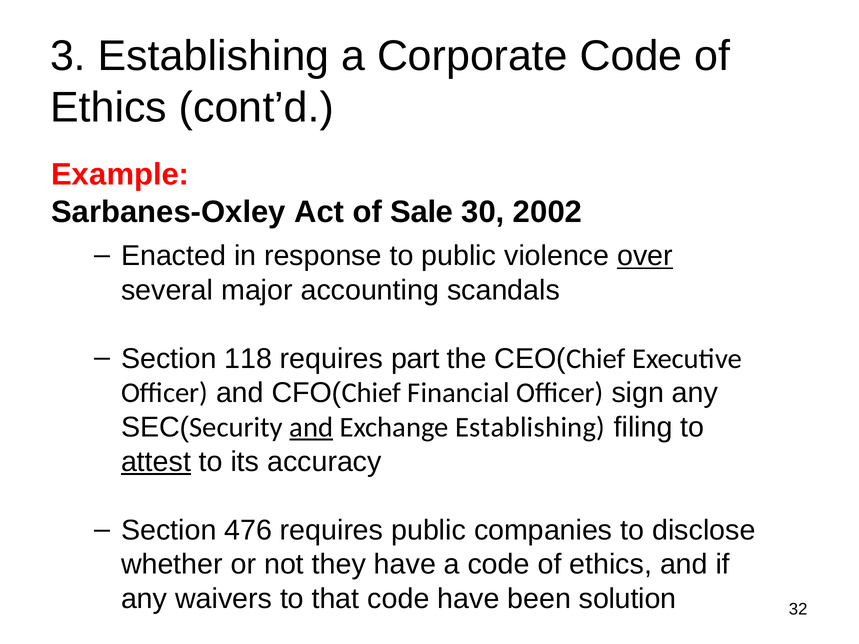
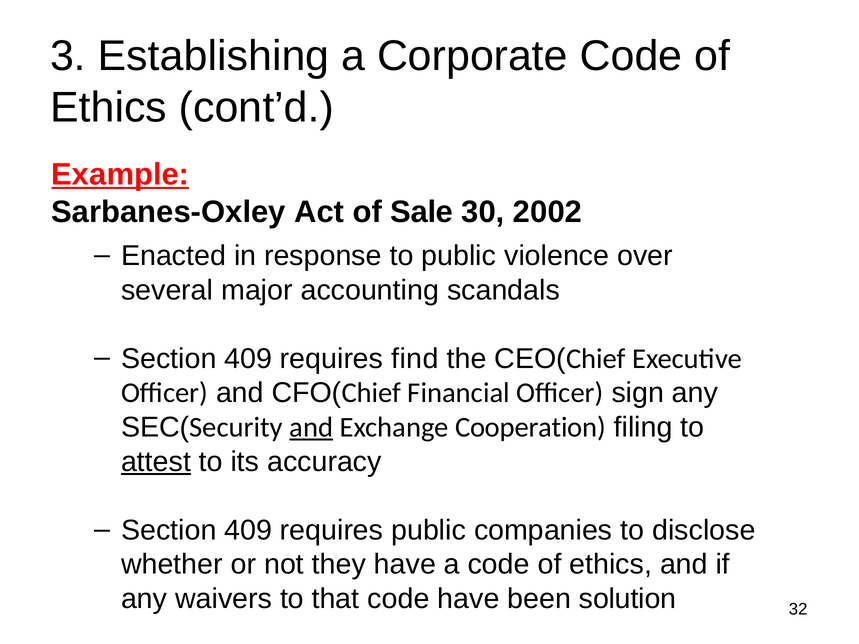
Example underline: none -> present (120, 175)
over underline: present -> none (645, 256)
118: 118 -> 409 (248, 359)
part: part -> find (415, 359)
Exchange Establishing: Establishing -> Cooperation (530, 427)
476: 476 -> 409 (248, 530)
